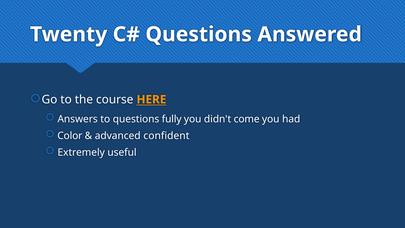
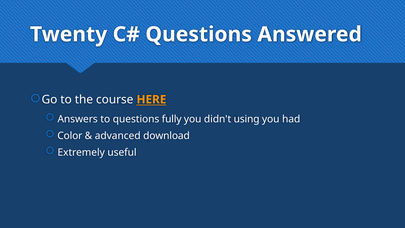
come: come -> using (247, 119)
confident: confident -> download (166, 136)
